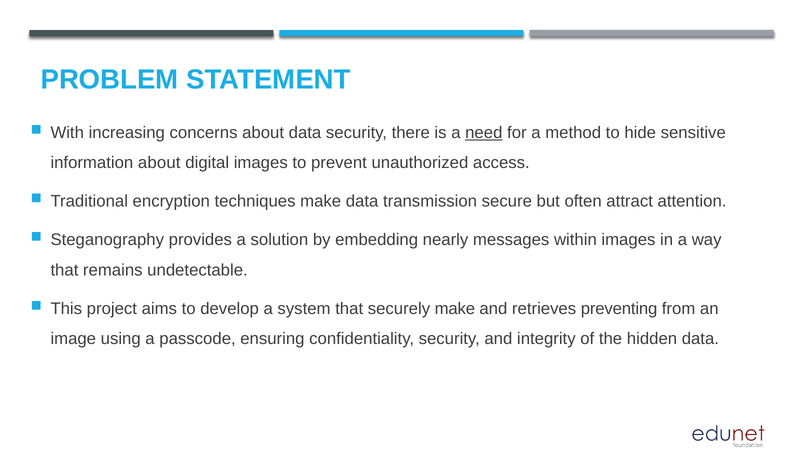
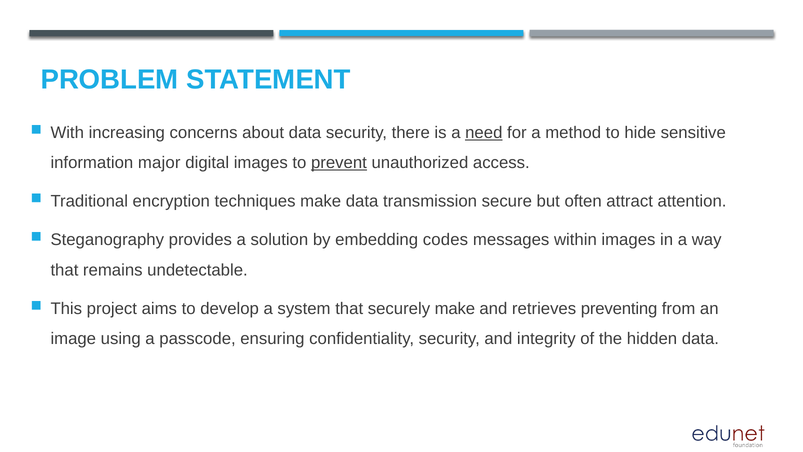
information about: about -> major (159, 163)
prevent underline: none -> present (339, 163)
nearly: nearly -> codes (445, 240)
